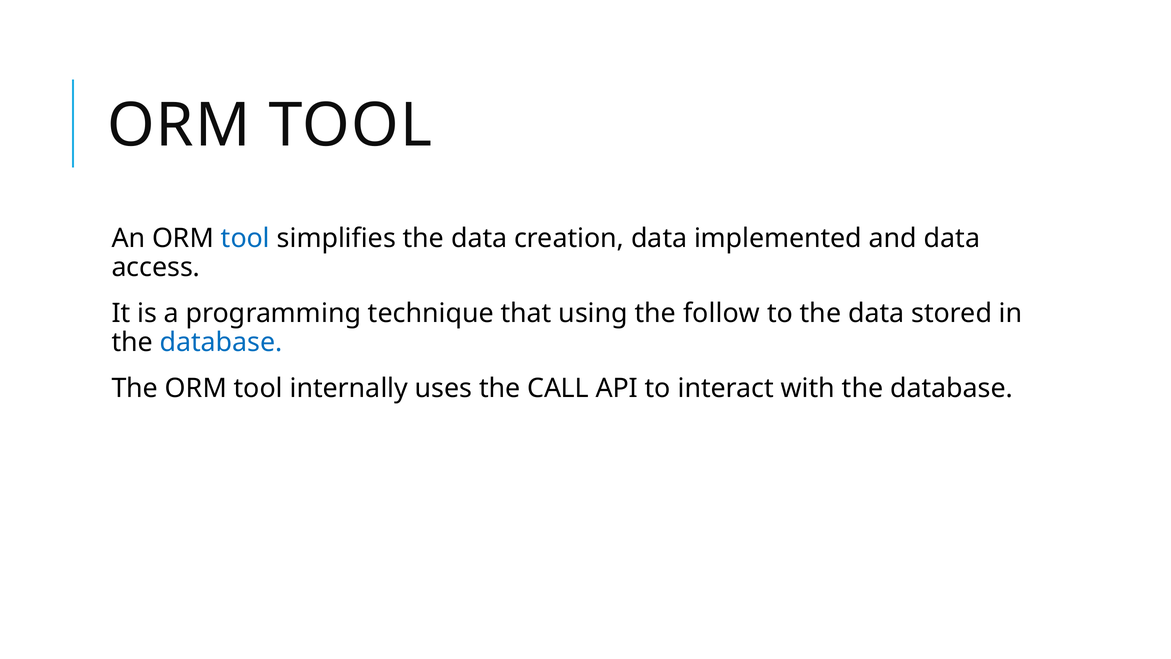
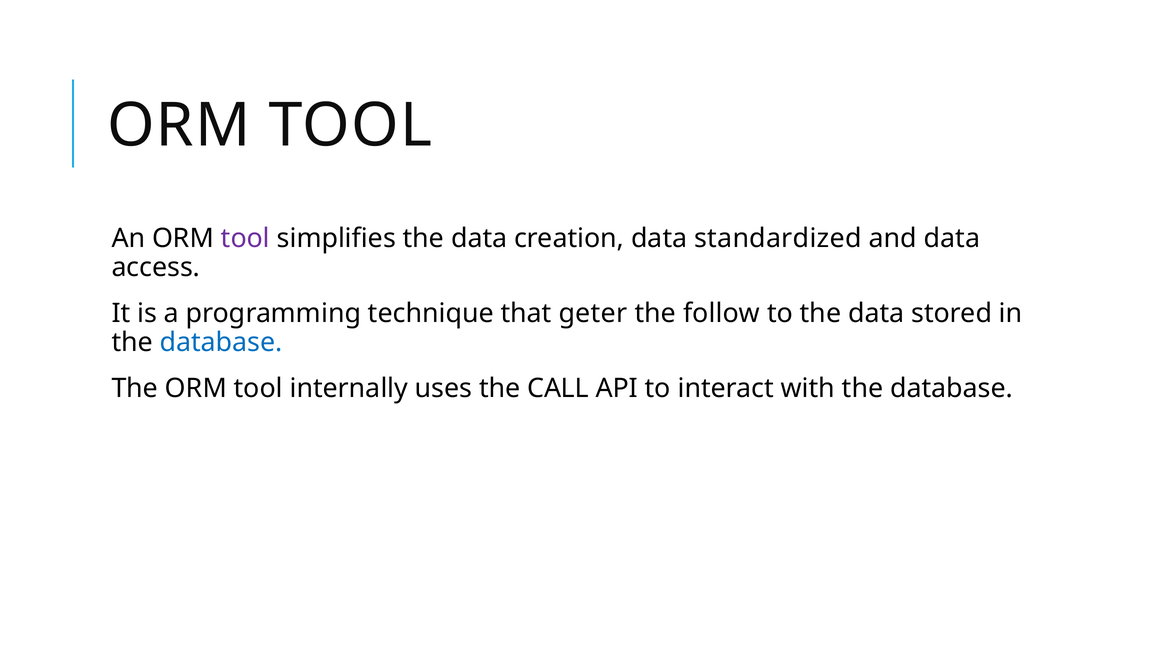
tool colour: blue -> purple (245, 238)
implemented: implemented -> standardized (778, 238)
using: using -> geter (593, 313)
